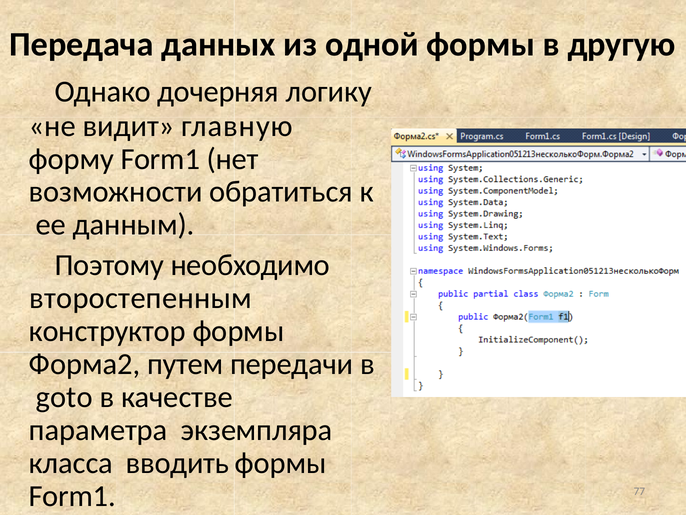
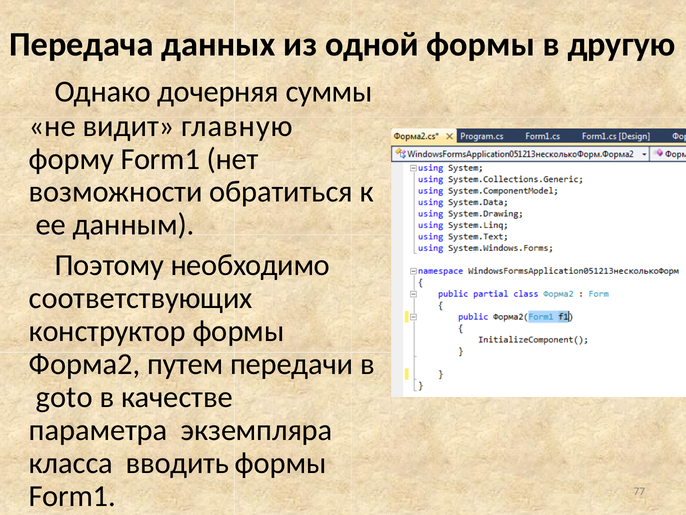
логику: логику -> суммы (329, 92)
второстепенным: второстепенным -> соответствующих (141, 298)
